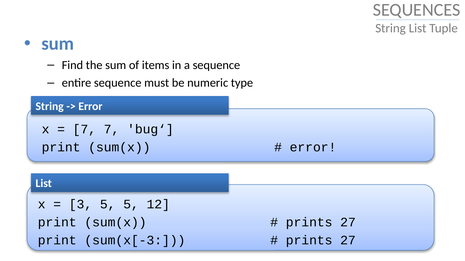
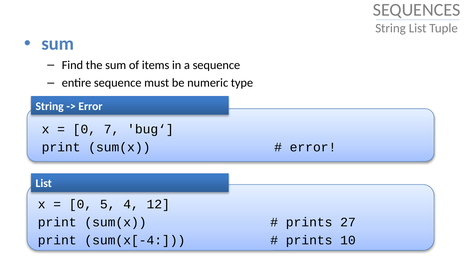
7: 7 -> 0 (84, 130)
3: 3 -> 0 (81, 205)
5 5: 5 -> 4 (131, 205)
sum(x[-3: sum(x[-3 -> sum(x[-4 (135, 241)
27: 27 -> 10 (348, 241)
